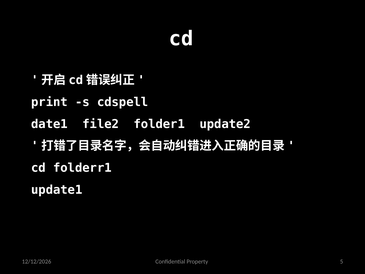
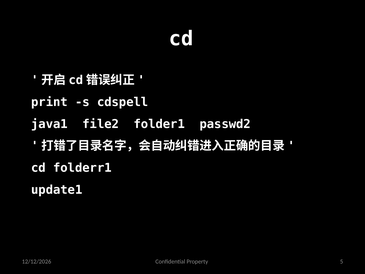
date1: date1 -> java1 (49, 124)
update2: update2 -> passwd2 (225, 124)
